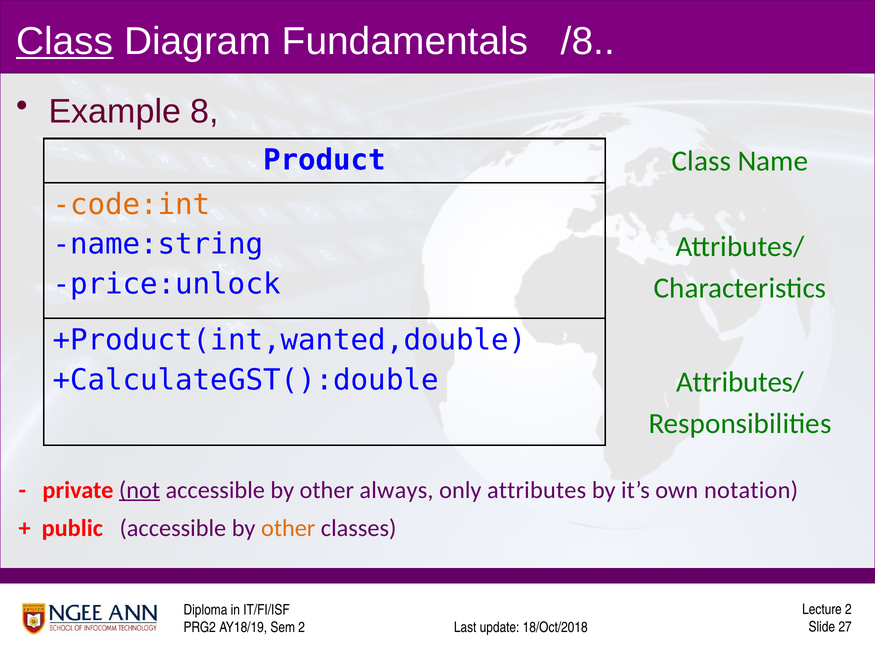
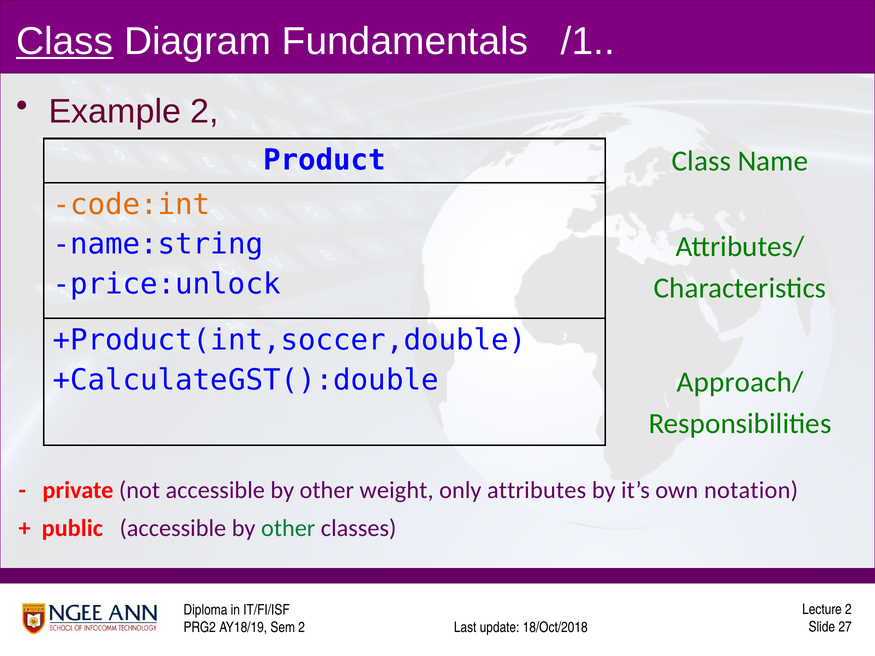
/8: /8 -> /1 (588, 41)
Example 8: 8 -> 2 (205, 112)
+Product(int,wanted,double: +Product(int,wanted,double -> +Product(int,soccer,double (289, 340)
+CalculateGST():double Attributes/: Attributes/ -> Approach/ (740, 382)
not underline: present -> none (139, 490)
always: always -> weight (397, 490)
other colour: orange -> green (288, 529)
